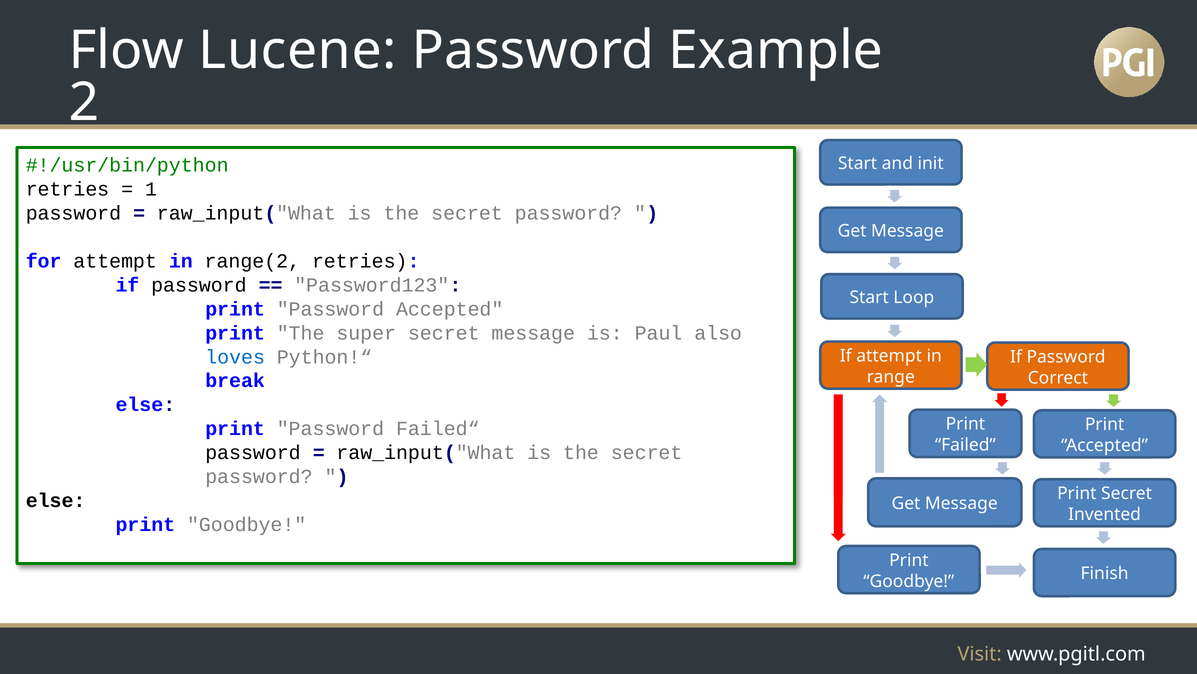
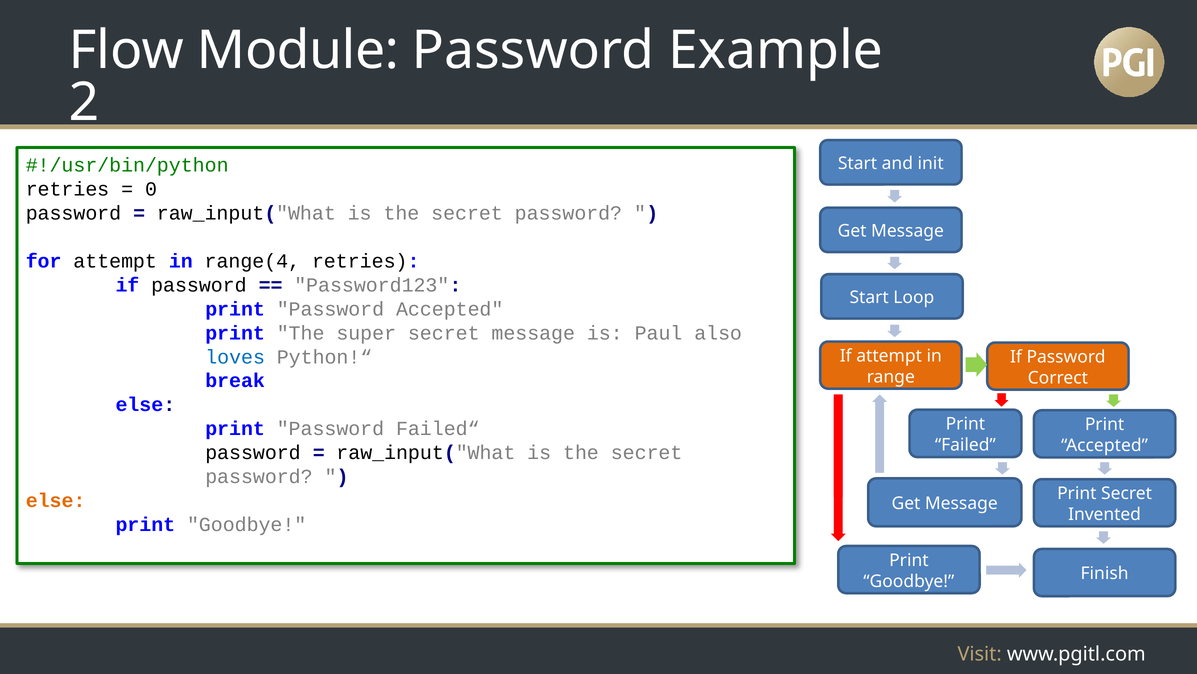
Lucene: Lucene -> Module (298, 51)
1: 1 -> 0 (151, 189)
range(2: range(2 -> range(4 (252, 261)
else colour: black -> orange (56, 500)
